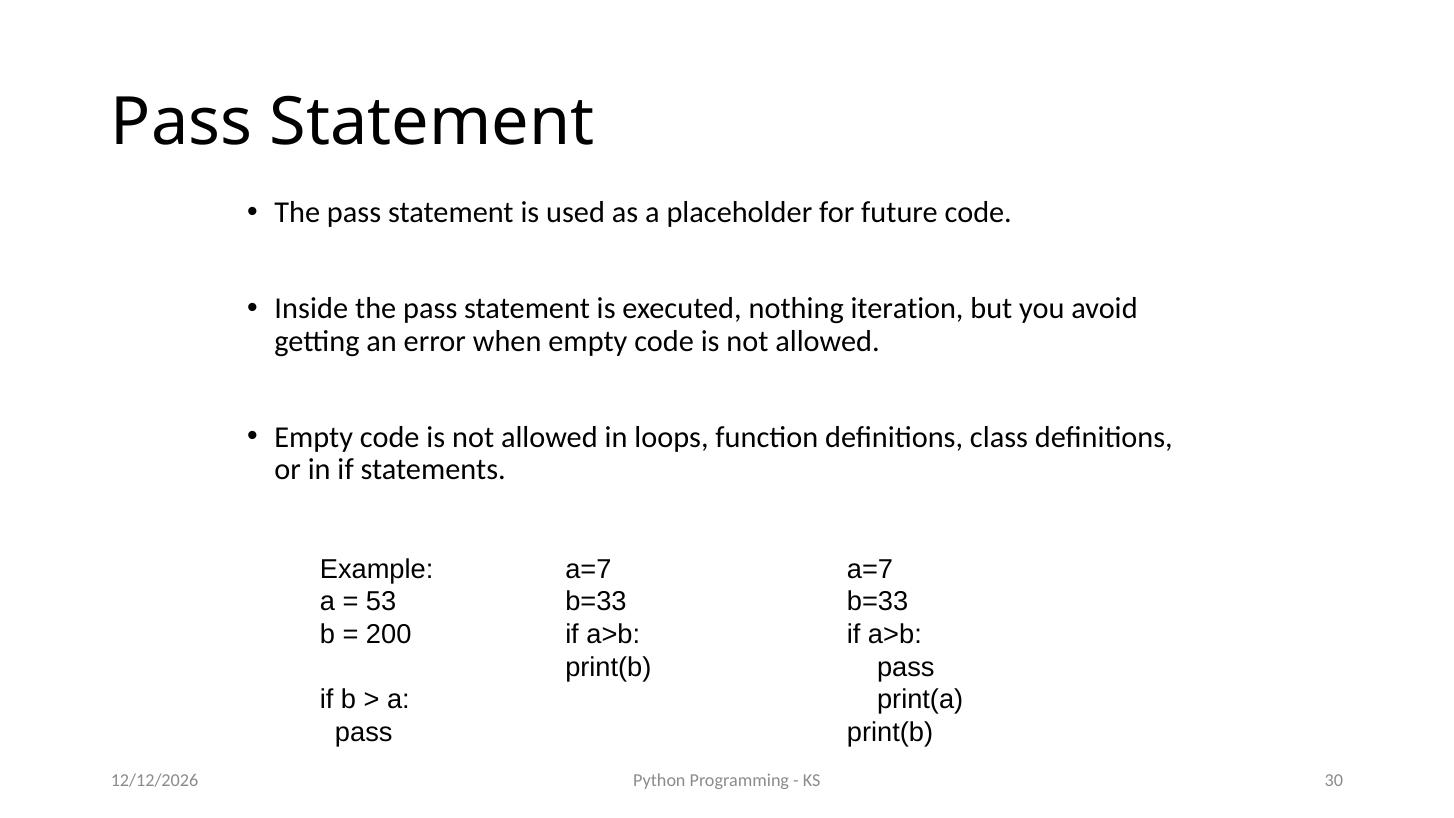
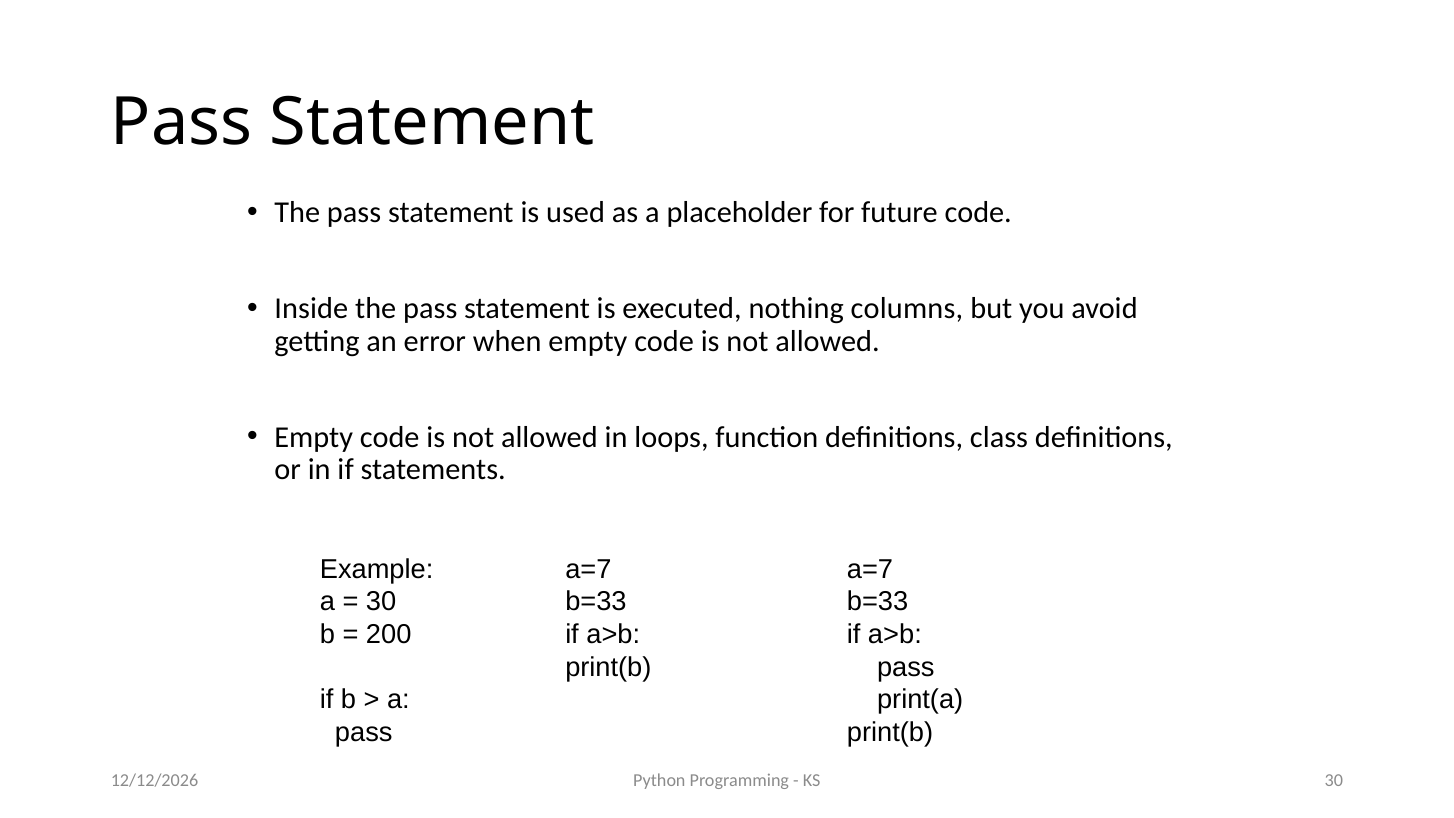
iteration: iteration -> columns (907, 308)
53: 53 -> 30 (381, 602)
